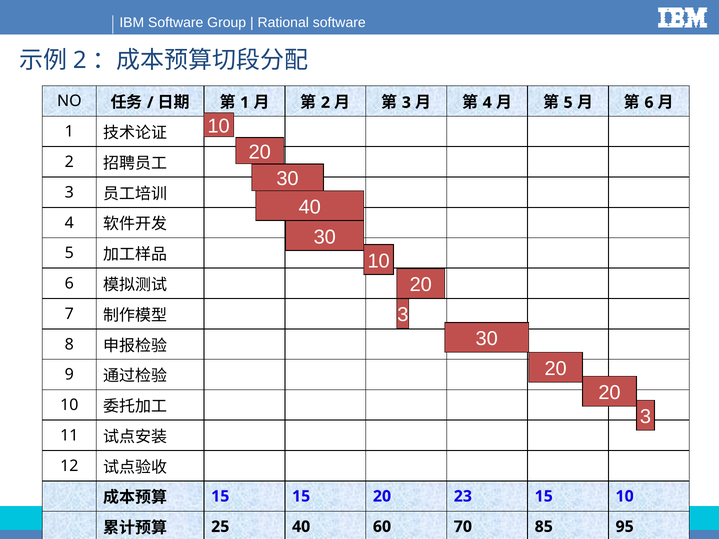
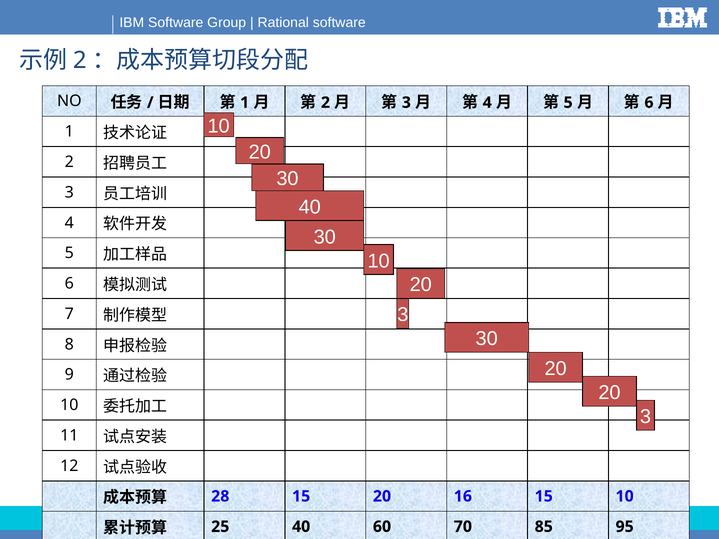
15: 15 -> 28 (220, 497)
23: 23 -> 16 (463, 497)
